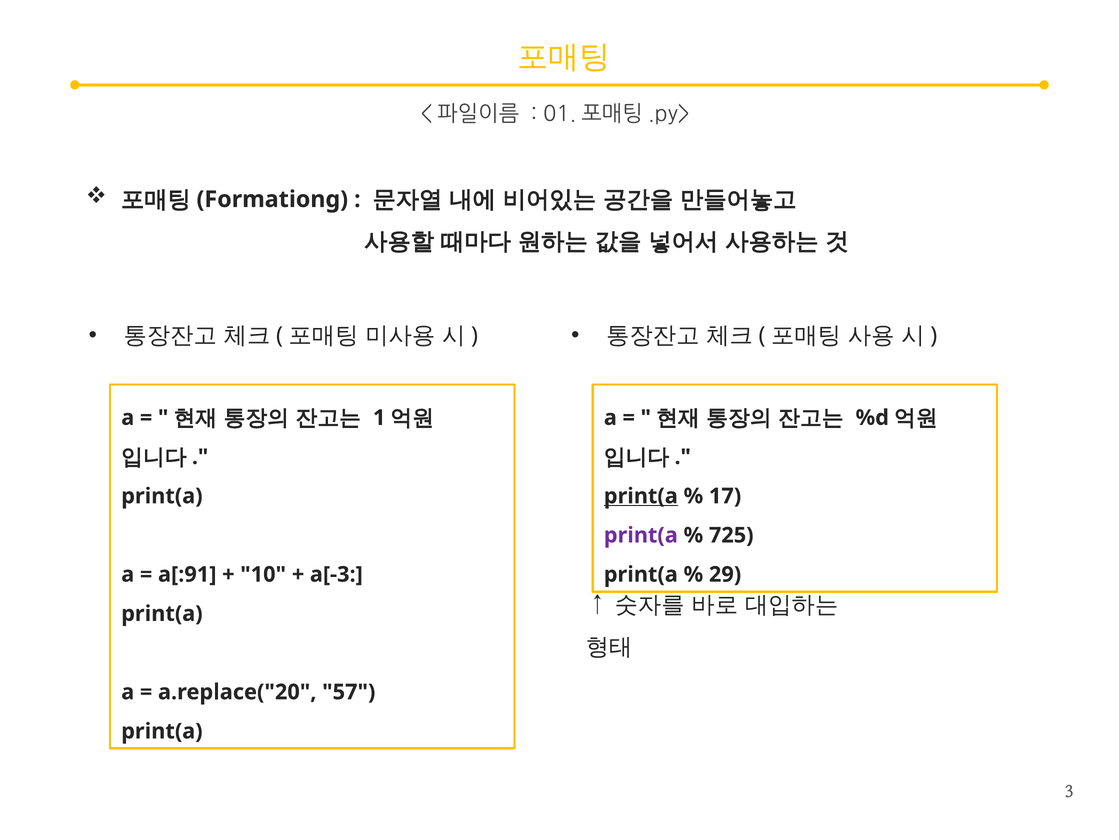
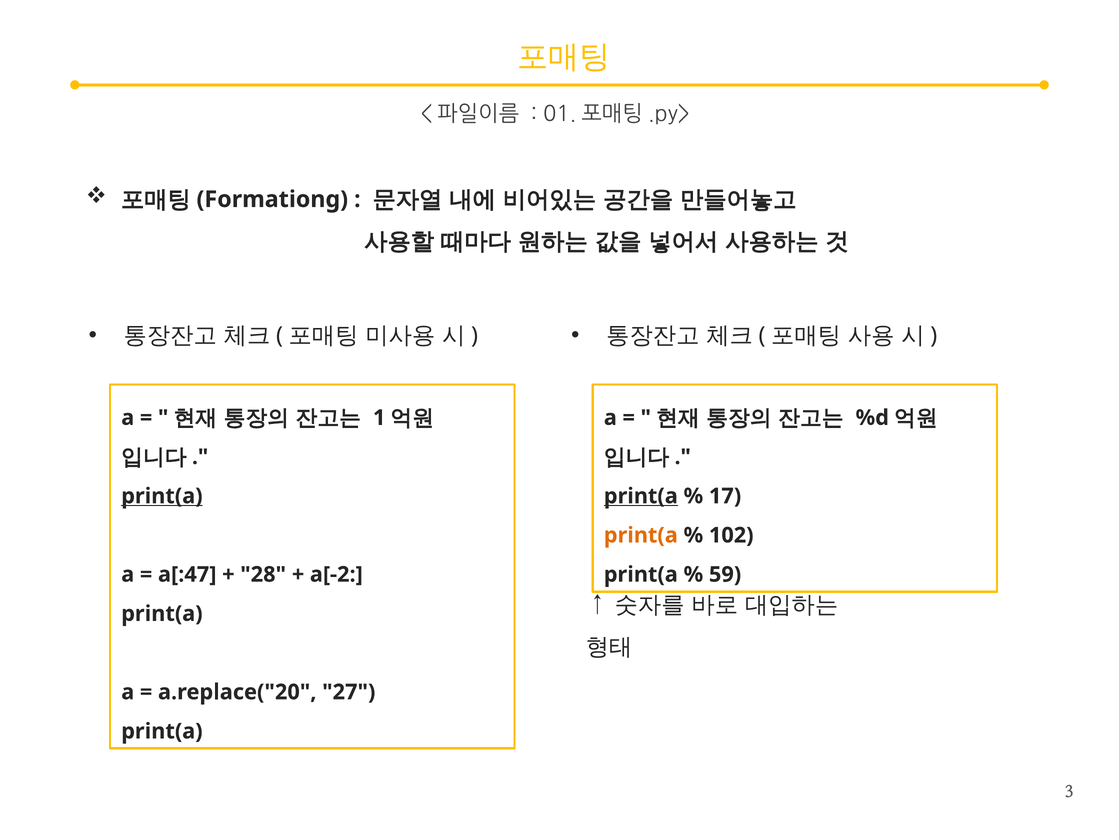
print(a underline: none -> present (162, 496)
print(a colour: purple -> orange (641, 535)
725: 725 -> 102 (731, 535)
a[:91: a[:91 -> a[:47 (187, 574)
10: 10 -> 28 (263, 574)
a[-3: a[-3 -> a[-2 (336, 574)
29: 29 -> 59 (725, 574)
57: 57 -> 27 (349, 691)
